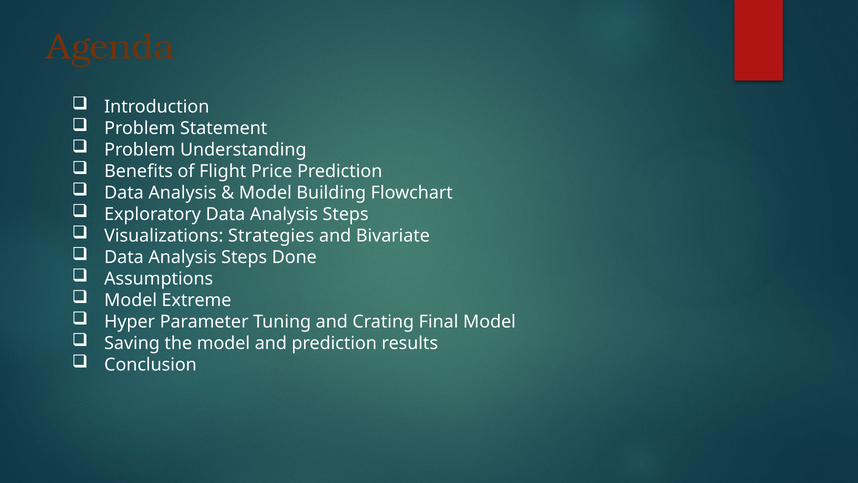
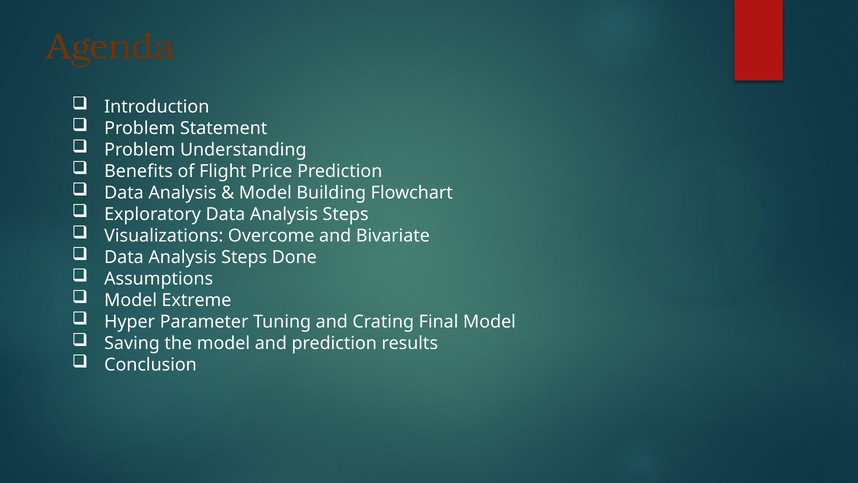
Strategies: Strategies -> Overcome (271, 236)
